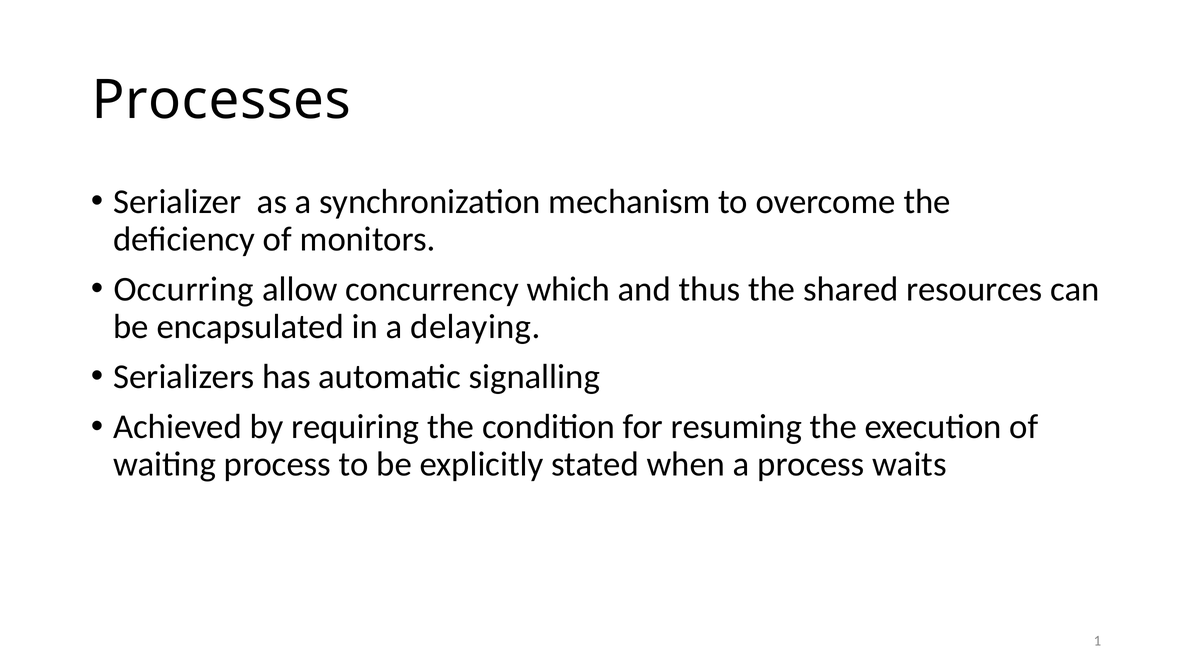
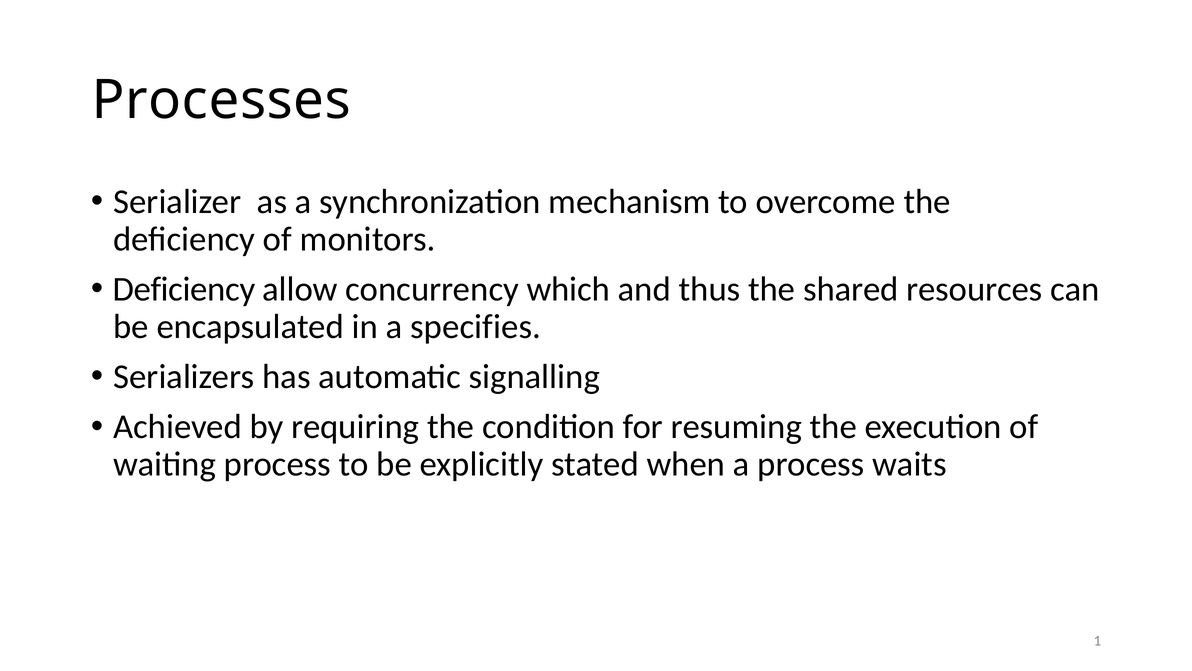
Occurring: Occurring -> Deficiency (184, 289)
delaying: delaying -> specifies (476, 327)
